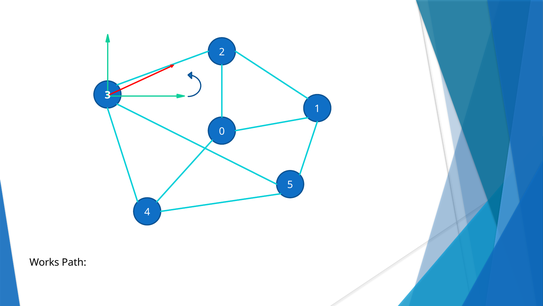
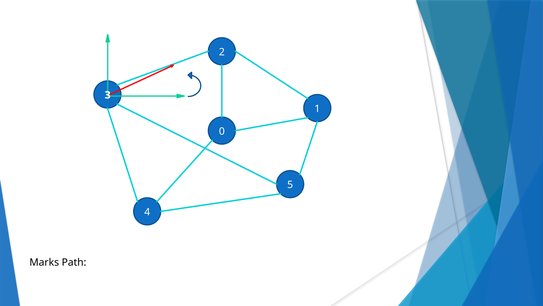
Works: Works -> Marks (44, 262)
